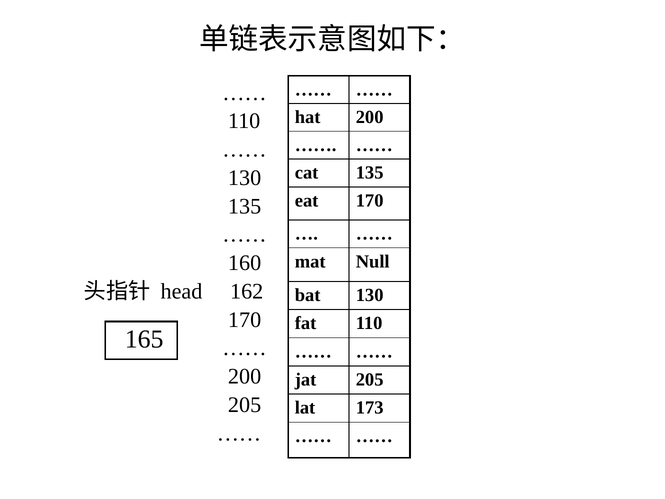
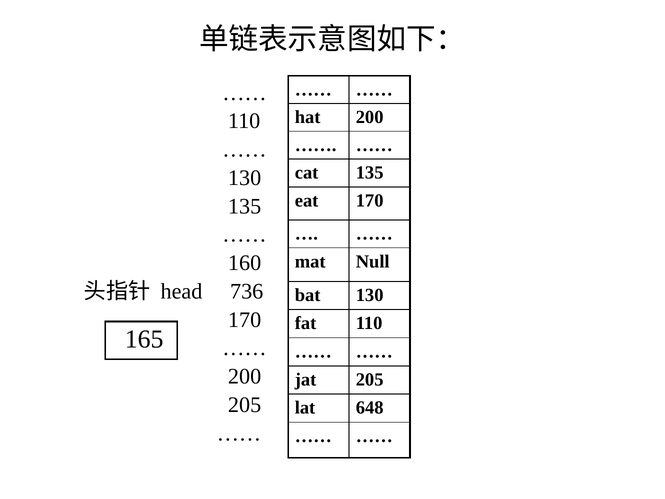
162: 162 -> 736 (247, 291)
173: 173 -> 648 (370, 408)
